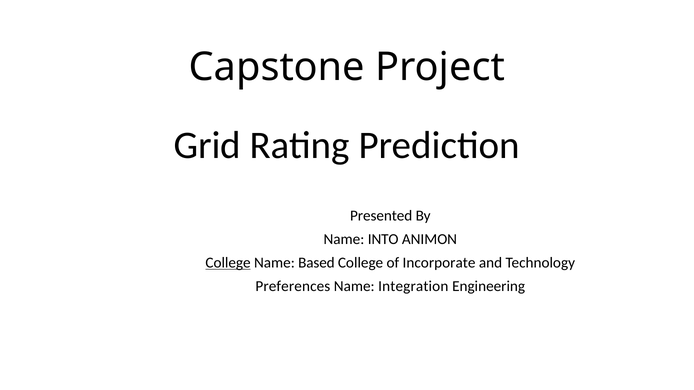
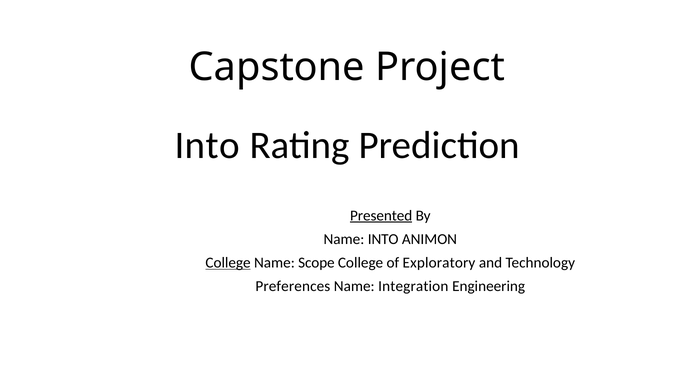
Grid: Grid -> Into (207, 146)
Presented underline: none -> present (381, 216)
Based: Based -> Scope (316, 263)
Incorporate: Incorporate -> Exploratory (439, 263)
